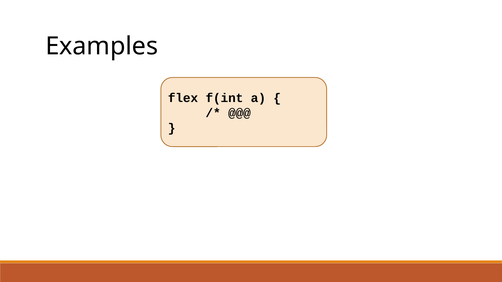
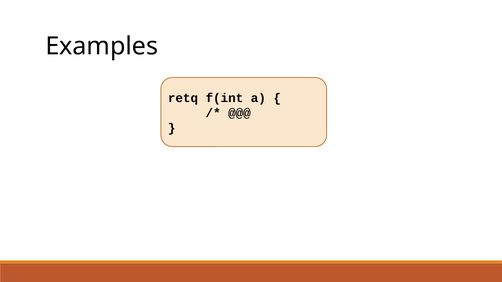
flex: flex -> retq (183, 98)
